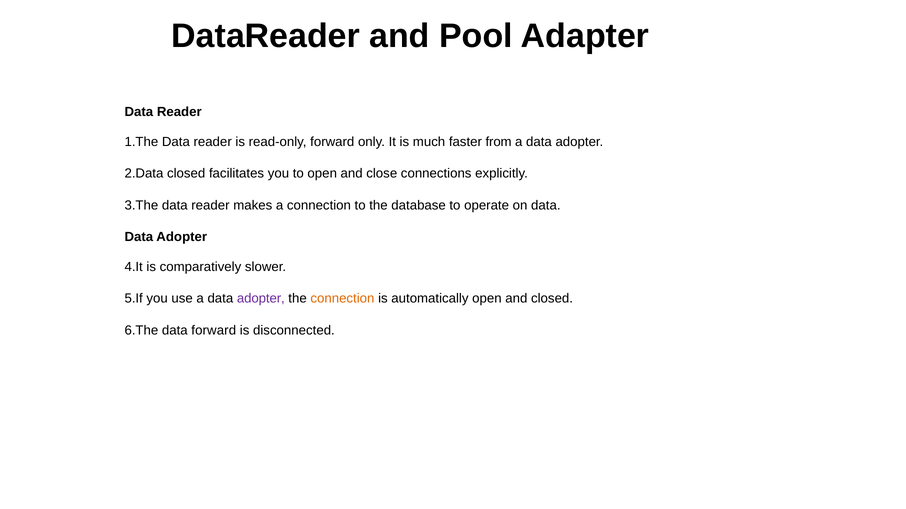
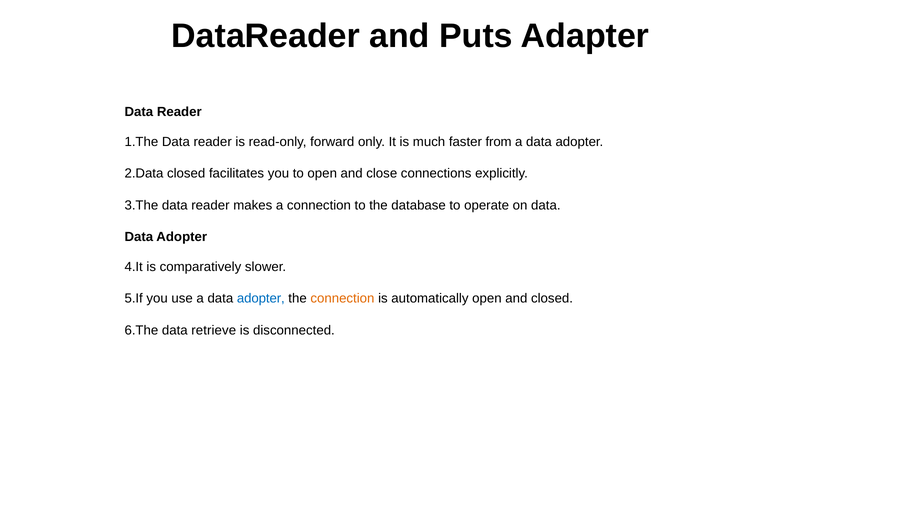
Pool: Pool -> Puts (476, 36)
adopter colour: purple -> blue (261, 299)
data forward: forward -> retrieve (214, 331)
